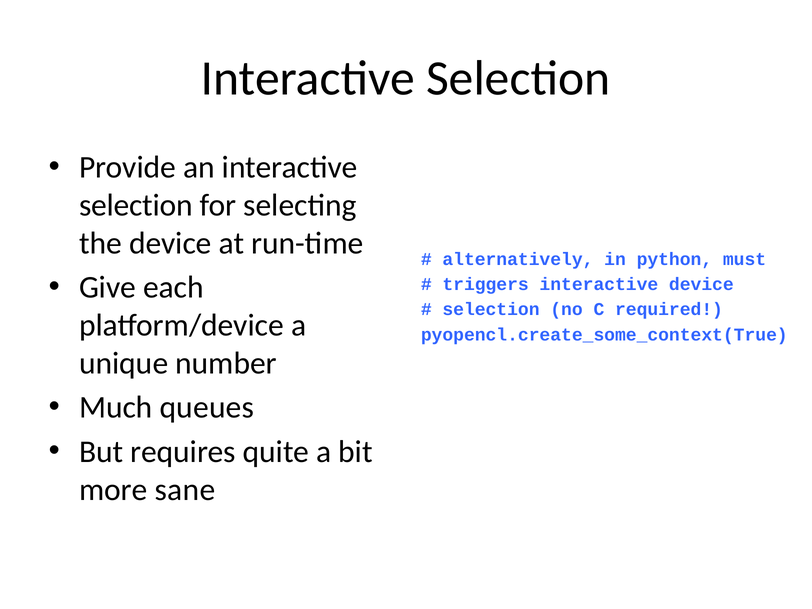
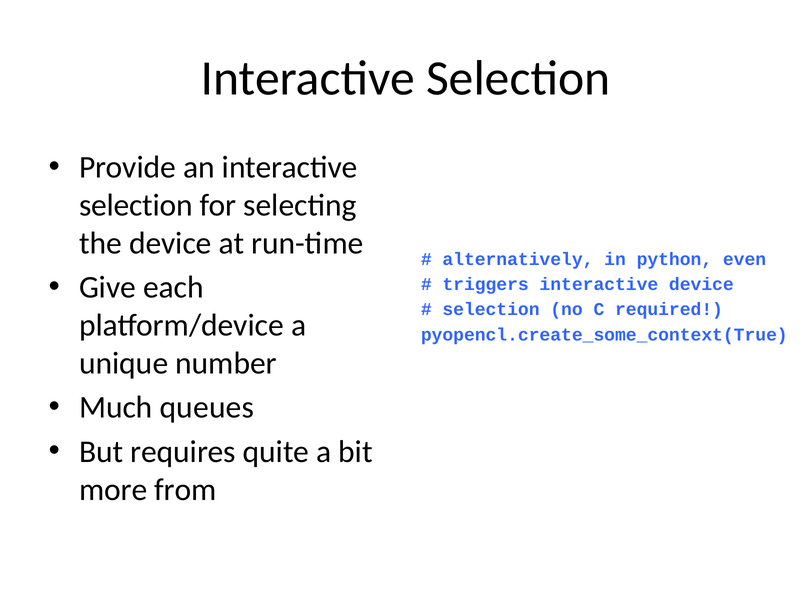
must: must -> even (745, 259)
sane: sane -> from (185, 490)
